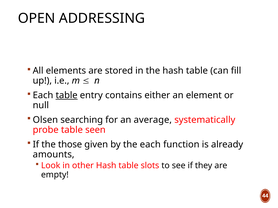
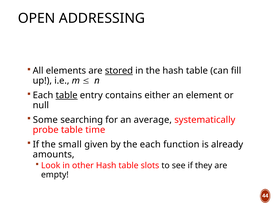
stored underline: none -> present (119, 71)
Olsen: Olsen -> Some (45, 120)
seen: seen -> time (95, 130)
those: those -> small (70, 145)
